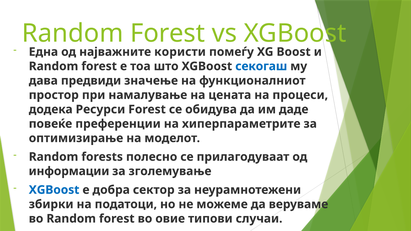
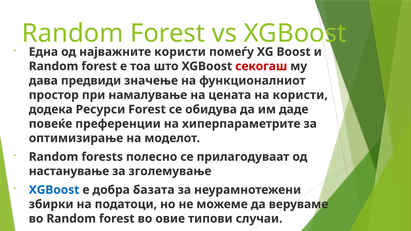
секогаш colour: blue -> red (261, 66)
на процеси: процеси -> користи (300, 95)
информации: информации -> настанување (69, 171)
сектор: сектор -> базата (154, 190)
